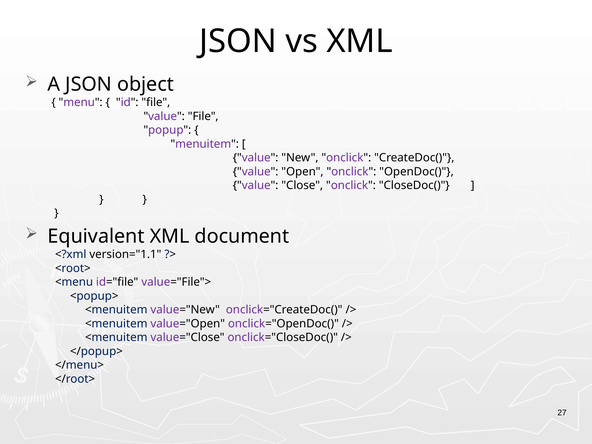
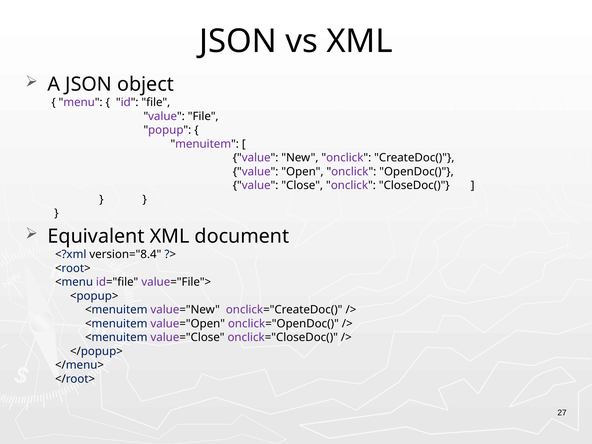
version="1.1: version="1.1 -> version="8.4 (125, 255)
